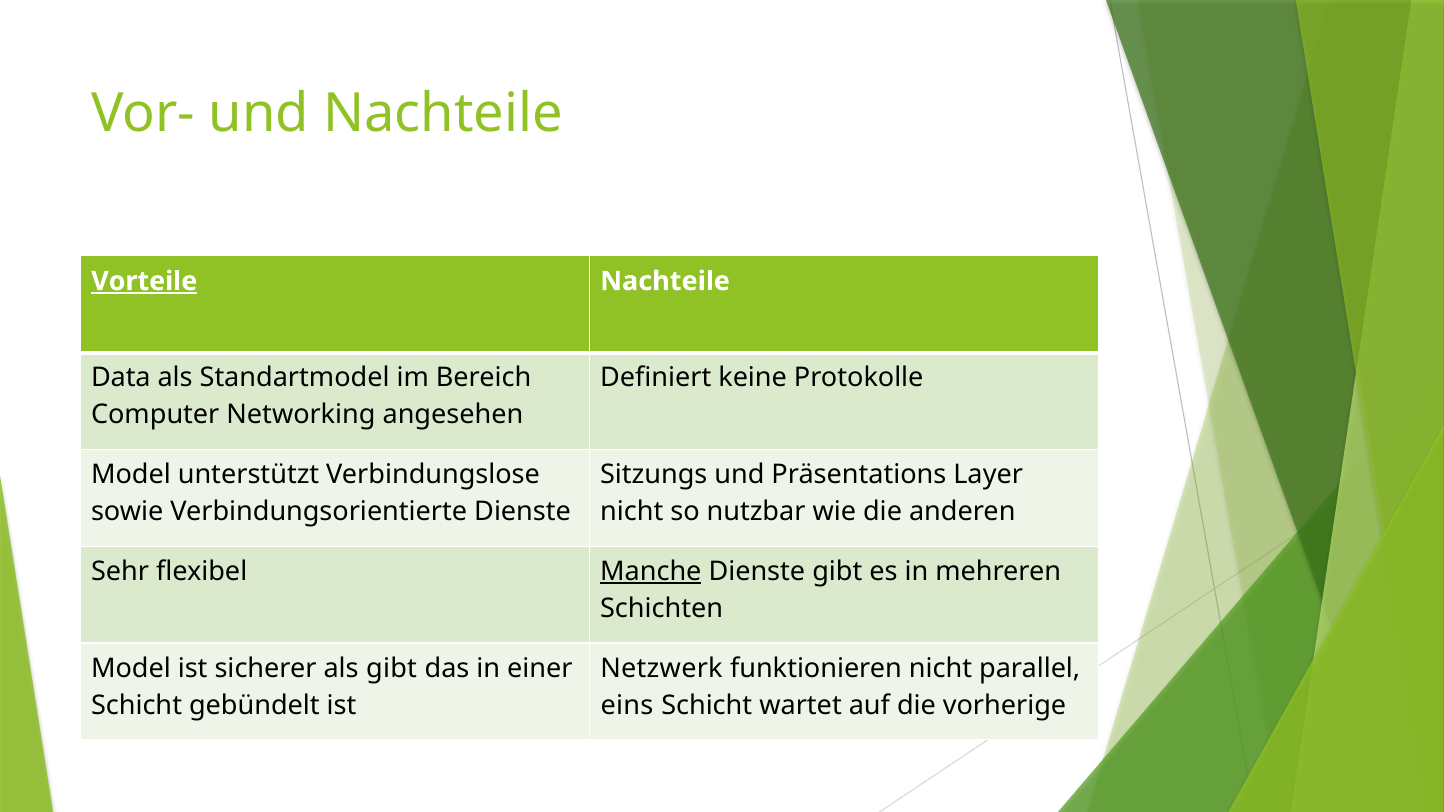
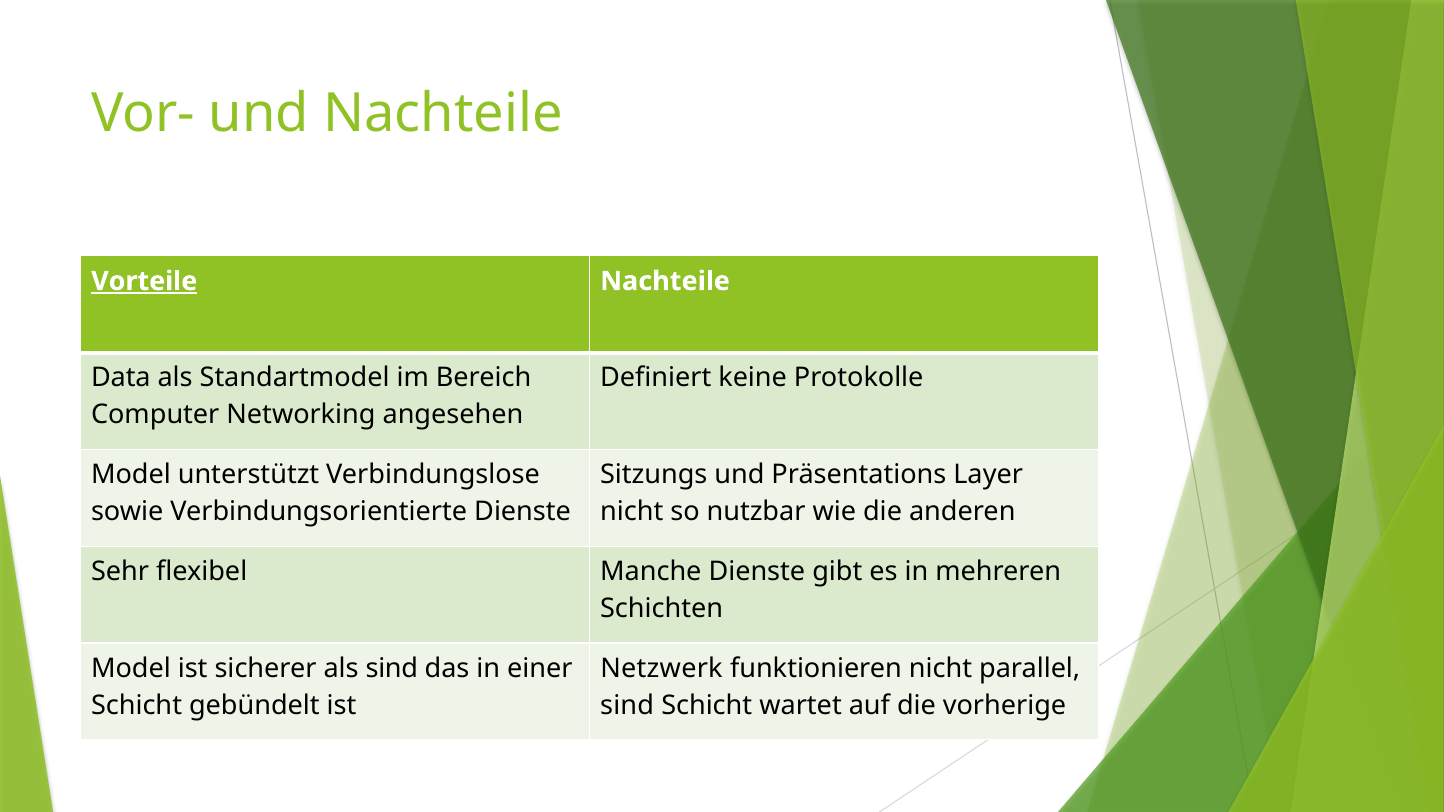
Manche underline: present -> none (651, 572)
als gibt: gibt -> sind (392, 669)
eins: eins -> sind (627, 705)
